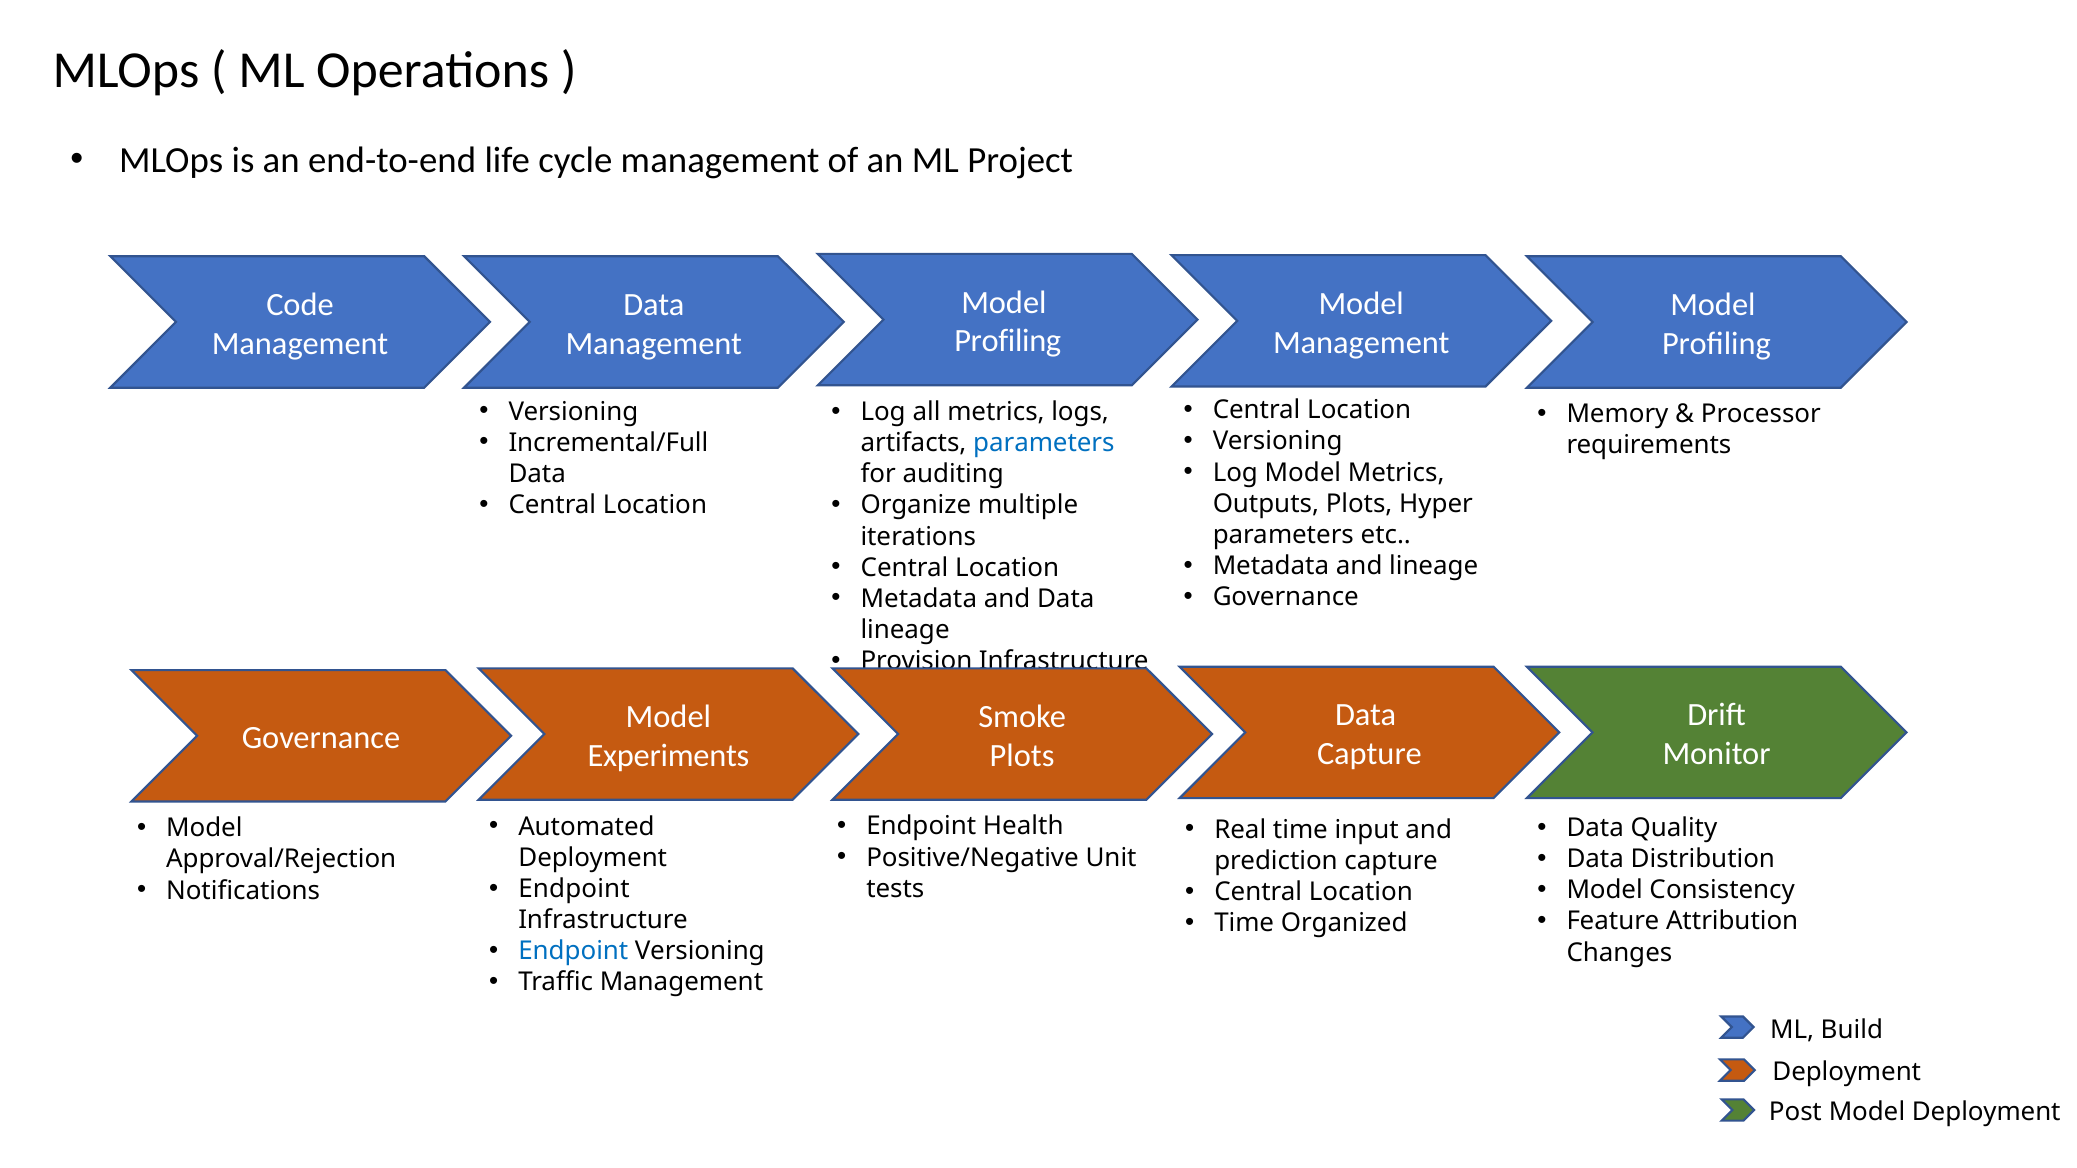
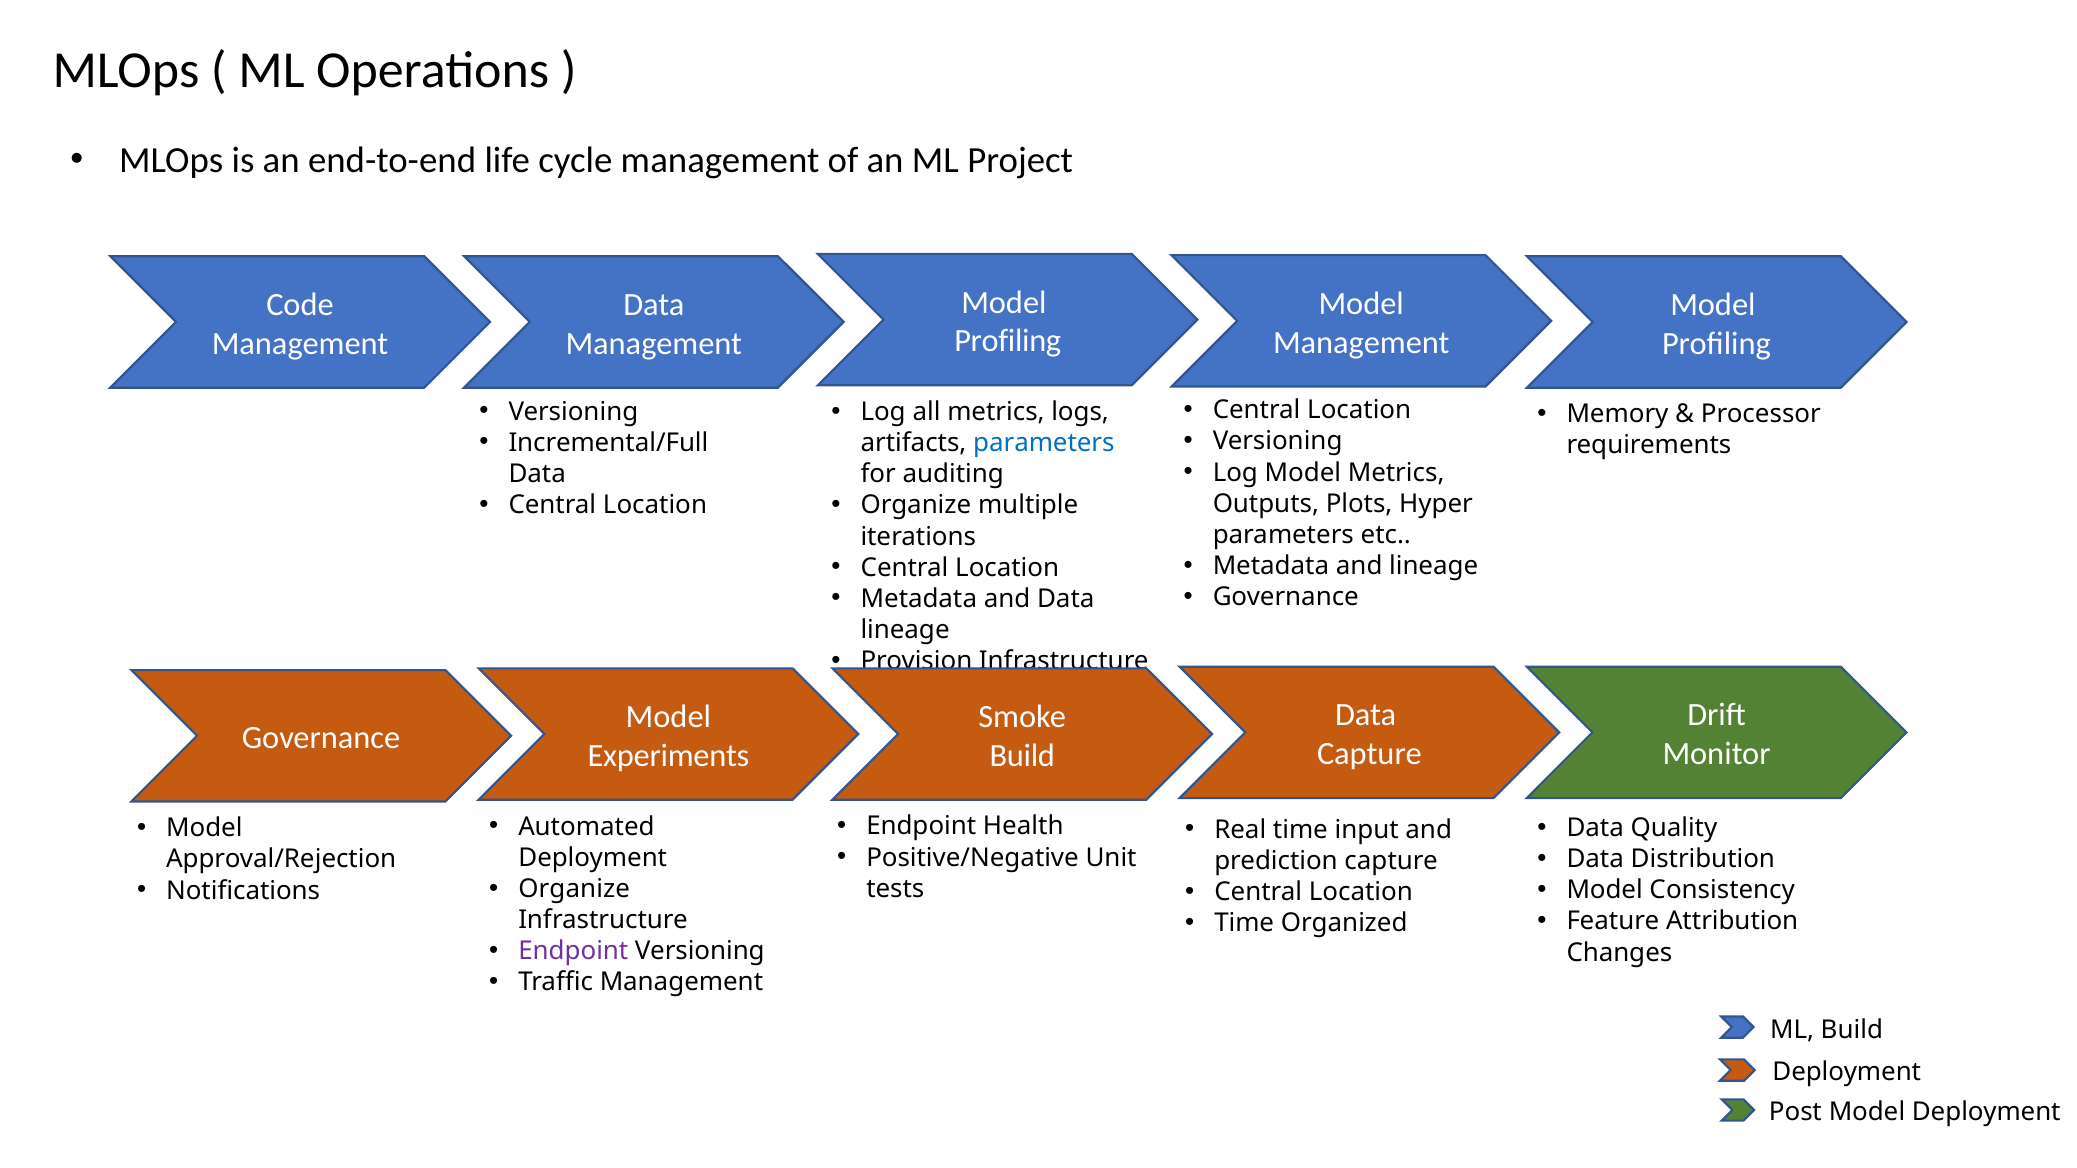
Plots: Plots -> Build (1022, 756)
Endpoint: Endpoint -> Organize (574, 889)
Endpoint colour: blue -> purple (573, 951)
